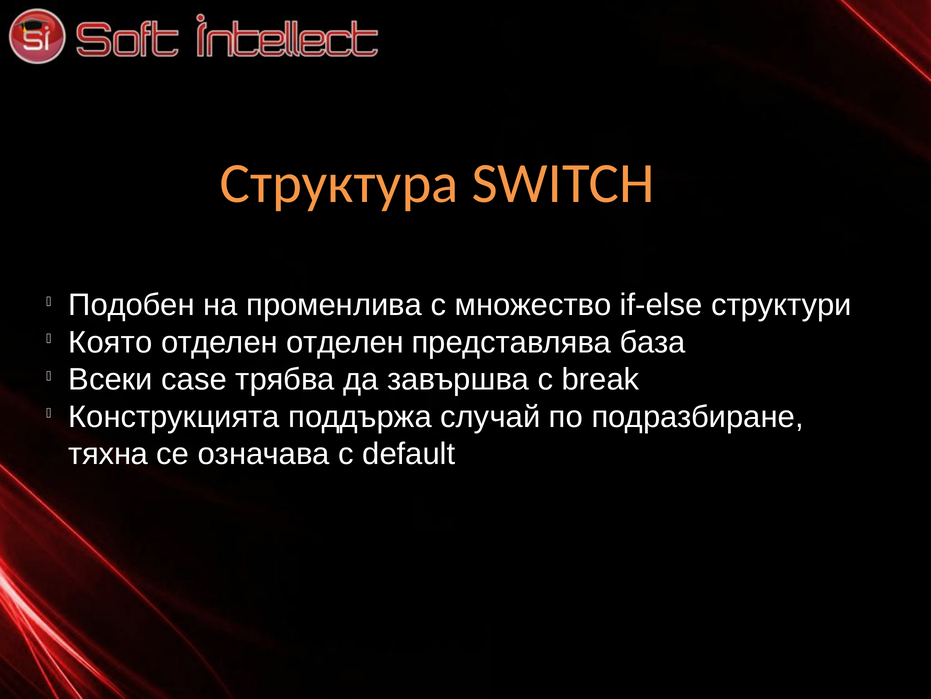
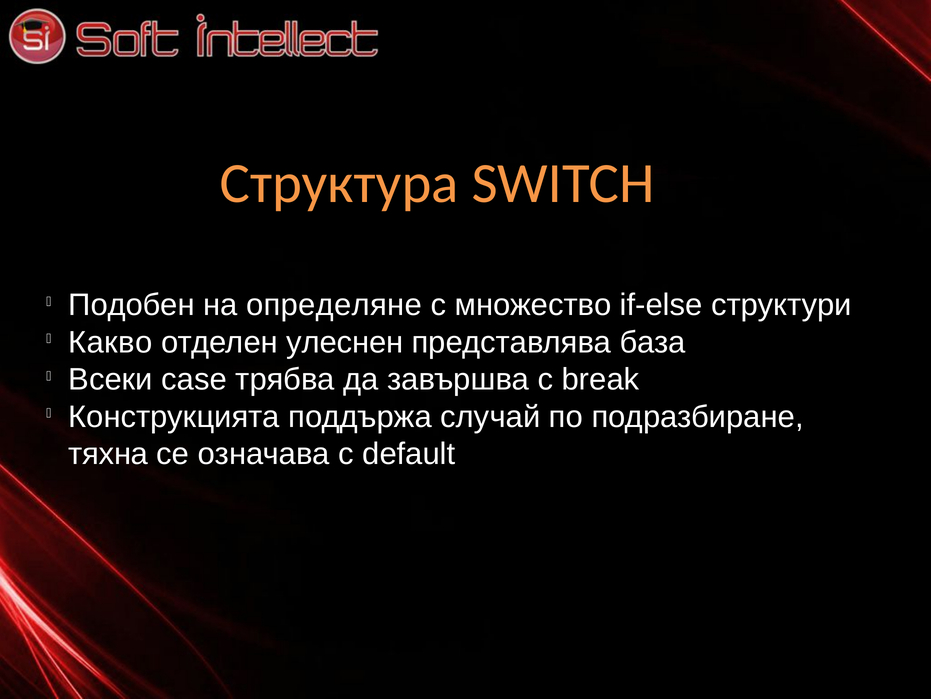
променлива: променлива -> определяне (334, 305)
Която: Която -> Какво (110, 342)
отделен отделен: отделен -> улеснен (345, 342)
